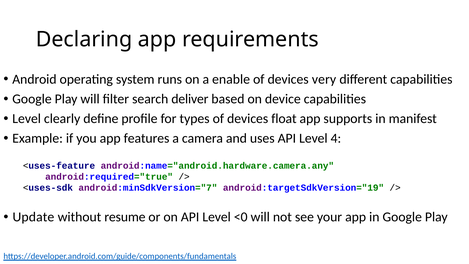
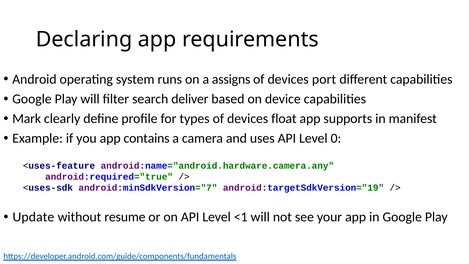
enable: enable -> assigns (231, 79)
very: very -> port (324, 79)
Level: Level -> Mark (27, 119)
features: features -> contains (147, 138)
4: 4 -> 0 (336, 138)
<0: <0 -> <1 (241, 217)
